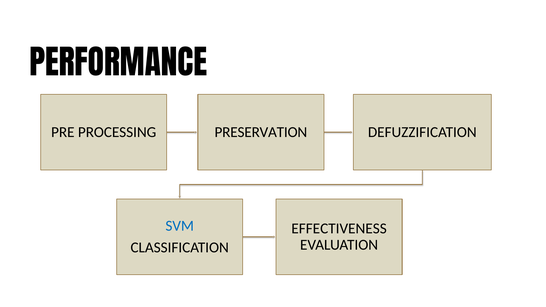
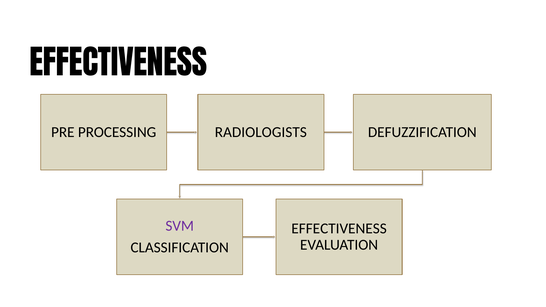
PERFORMANCE: PERFORMANCE -> EFFECTIVENESS (118, 64)
PRESERVATION: PRESERVATION -> RADIOLOGISTS (261, 132)
SVM colour: blue -> purple (180, 226)
